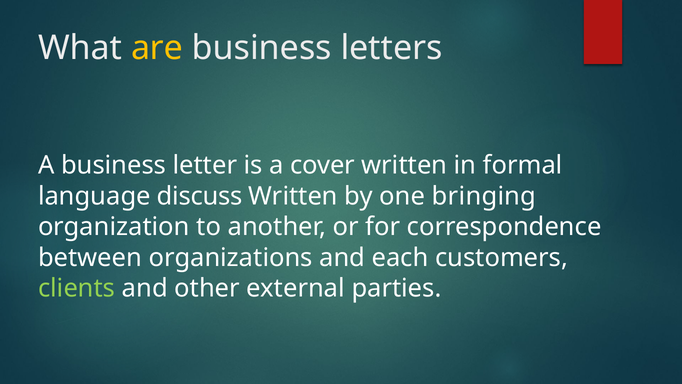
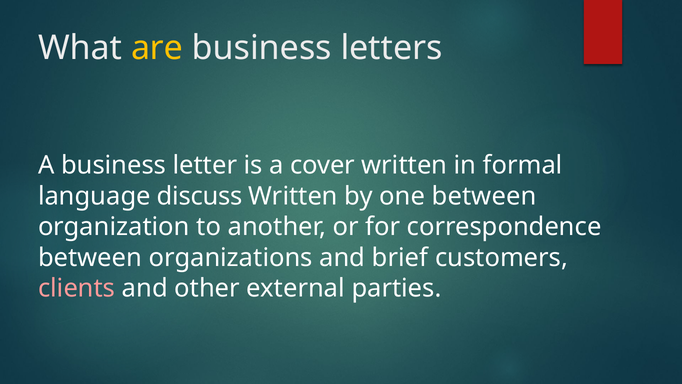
one bringing: bringing -> between (484, 196)
each: each -> brief (400, 257)
clients colour: light green -> pink (77, 288)
